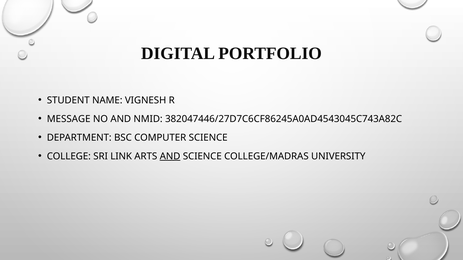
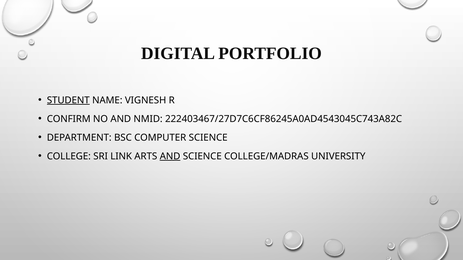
STUDENT underline: none -> present (68, 100)
MESSAGE: MESSAGE -> CONFIRM (69, 119)
382047446/27D7C6CF86245A0AD4543045C743A82C: 382047446/27D7C6CF86245A0AD4543045C743A82C -> 222403467/27D7C6CF86245A0AD4543045C743A82C (284, 119)
